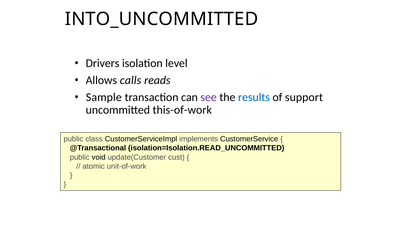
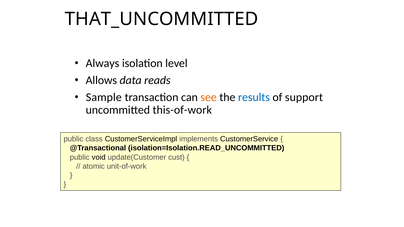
INTO_UNCOMMITTED: INTO_UNCOMMITTED -> THAT_UNCOMMITTED (162, 19)
Drivers: Drivers -> Always (103, 63)
calls: calls -> data (131, 80)
see colour: purple -> orange (209, 97)
